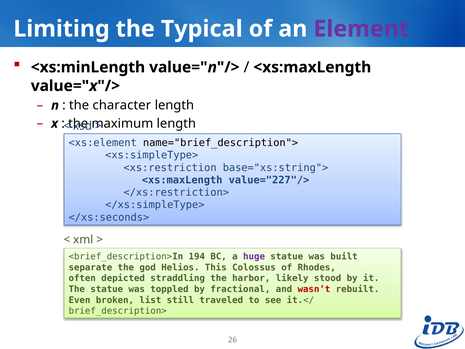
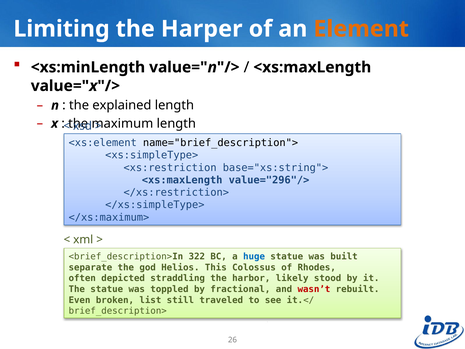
Typical: Typical -> Harper (202, 29)
Element colour: purple -> orange (361, 29)
character: character -> explained (122, 105)
value="227"/>: value="227"/> -> value="296"/> (269, 180)
</xs:seconds>: </xs:seconds> -> </xs:maximum> (109, 217)
194: 194 -> 322 (197, 256)
huge colour: purple -> blue (254, 256)
